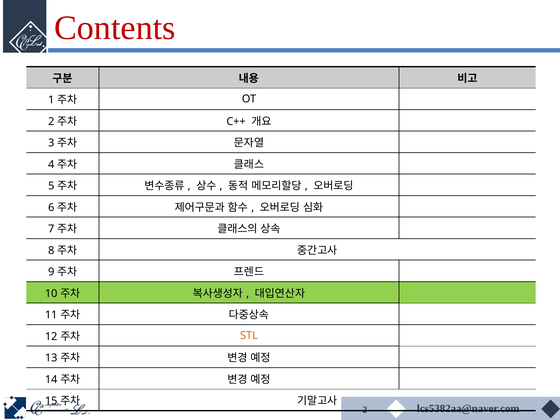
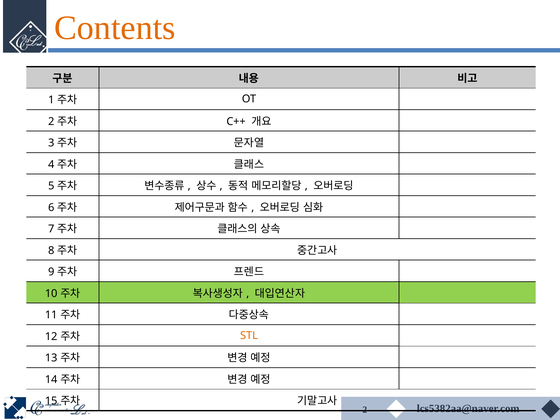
Contents colour: red -> orange (115, 28)
